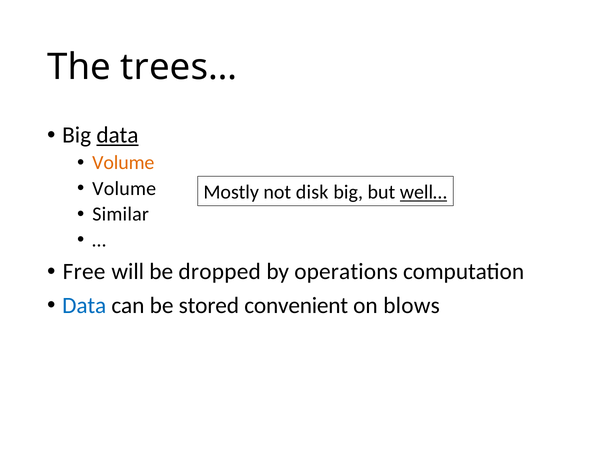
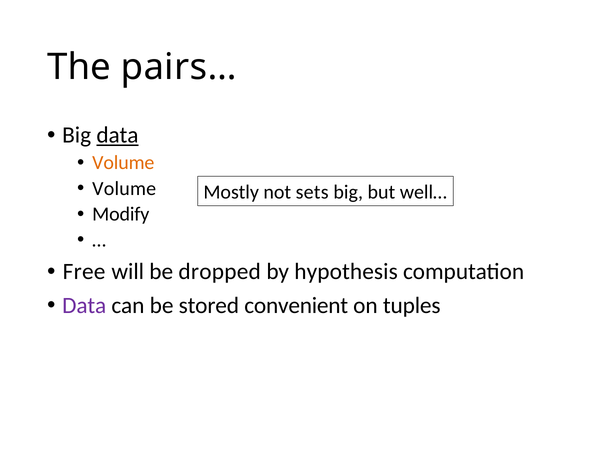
trees…: trees… -> pairs… (179, 67)
disk: disk -> sets (312, 192)
well… underline: present -> none (423, 192)
Similar: Similar -> Modify (121, 214)
operations: operations -> hypothesis (346, 272)
Data colour: blue -> purple (84, 305)
blows: blows -> tuples (412, 305)
